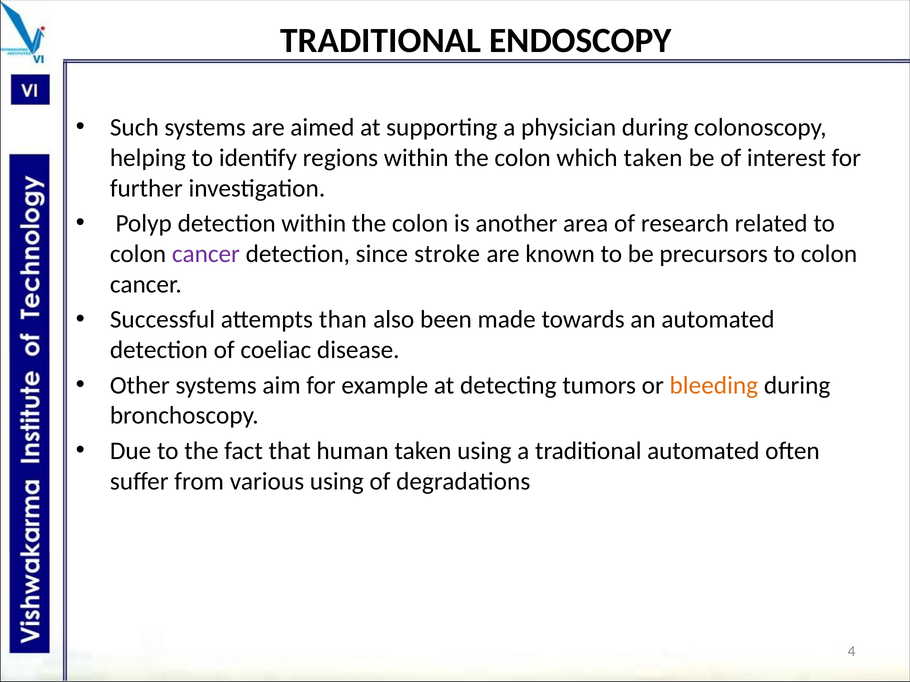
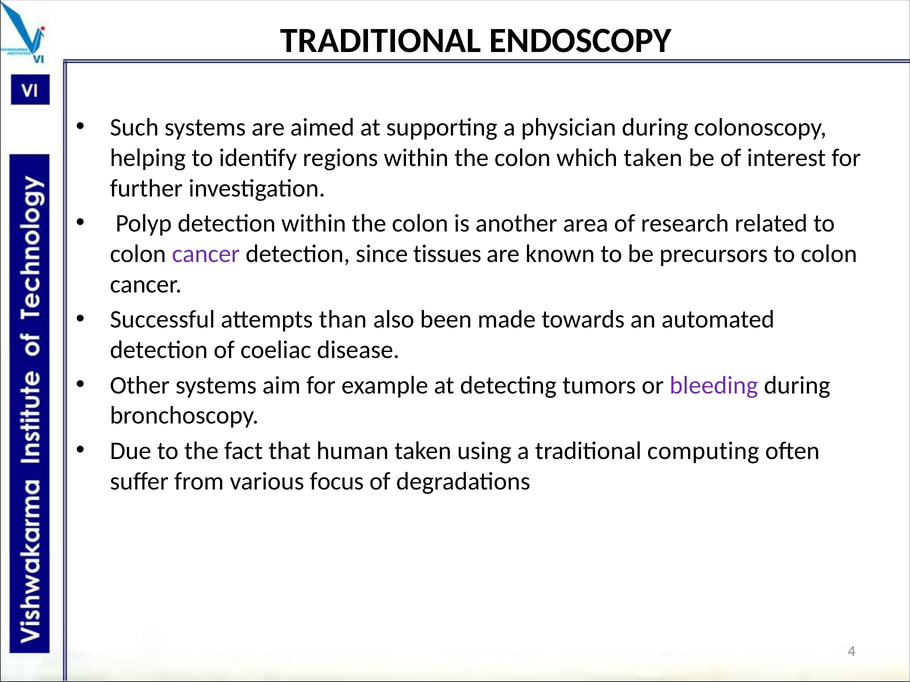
stroke: stroke -> tissues (447, 254)
bleeding colour: orange -> purple (714, 386)
traditional automated: automated -> computing (703, 451)
various using: using -> focus (337, 482)
